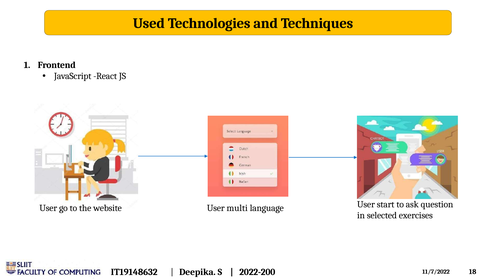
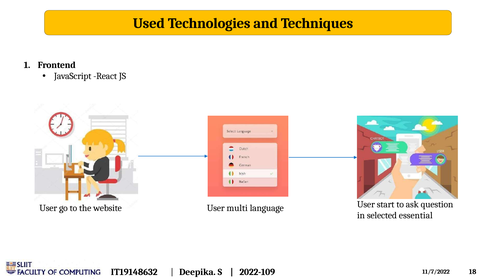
exercises: exercises -> essential (416, 216)
2022-200: 2022-200 -> 2022-109 (257, 272)
